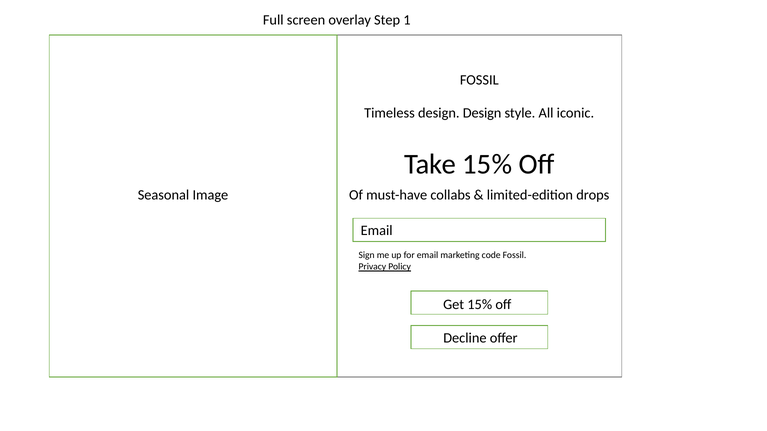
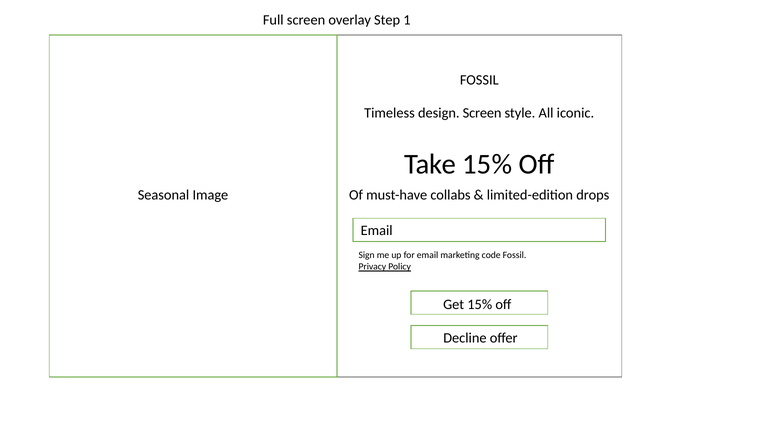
design Design: Design -> Screen (482, 113)
